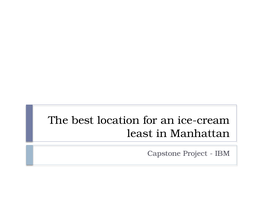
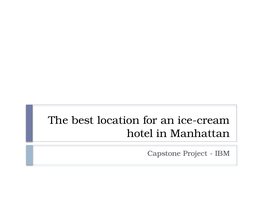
least: least -> hotel (140, 134)
